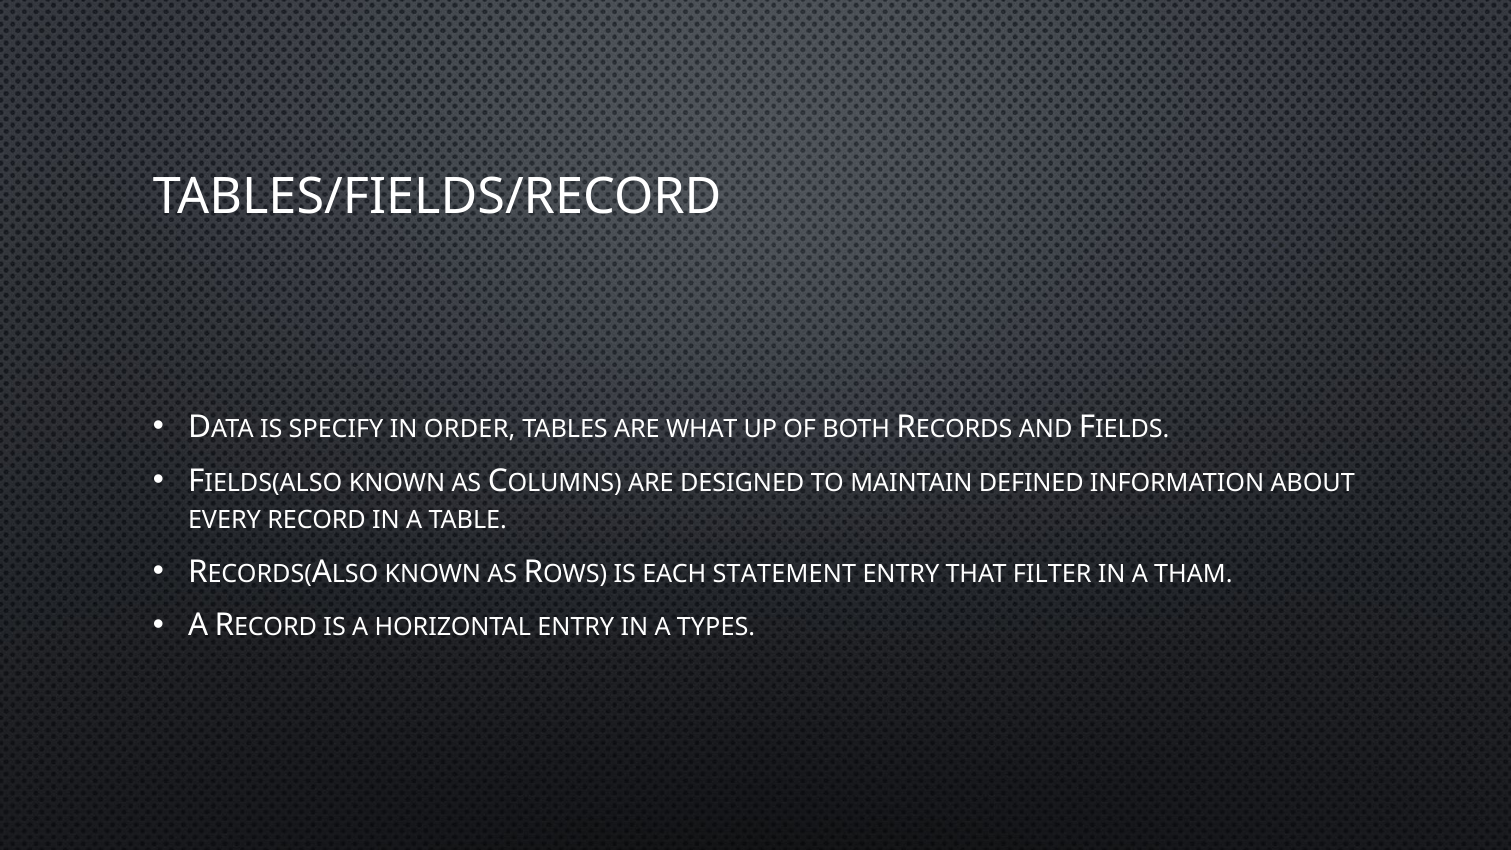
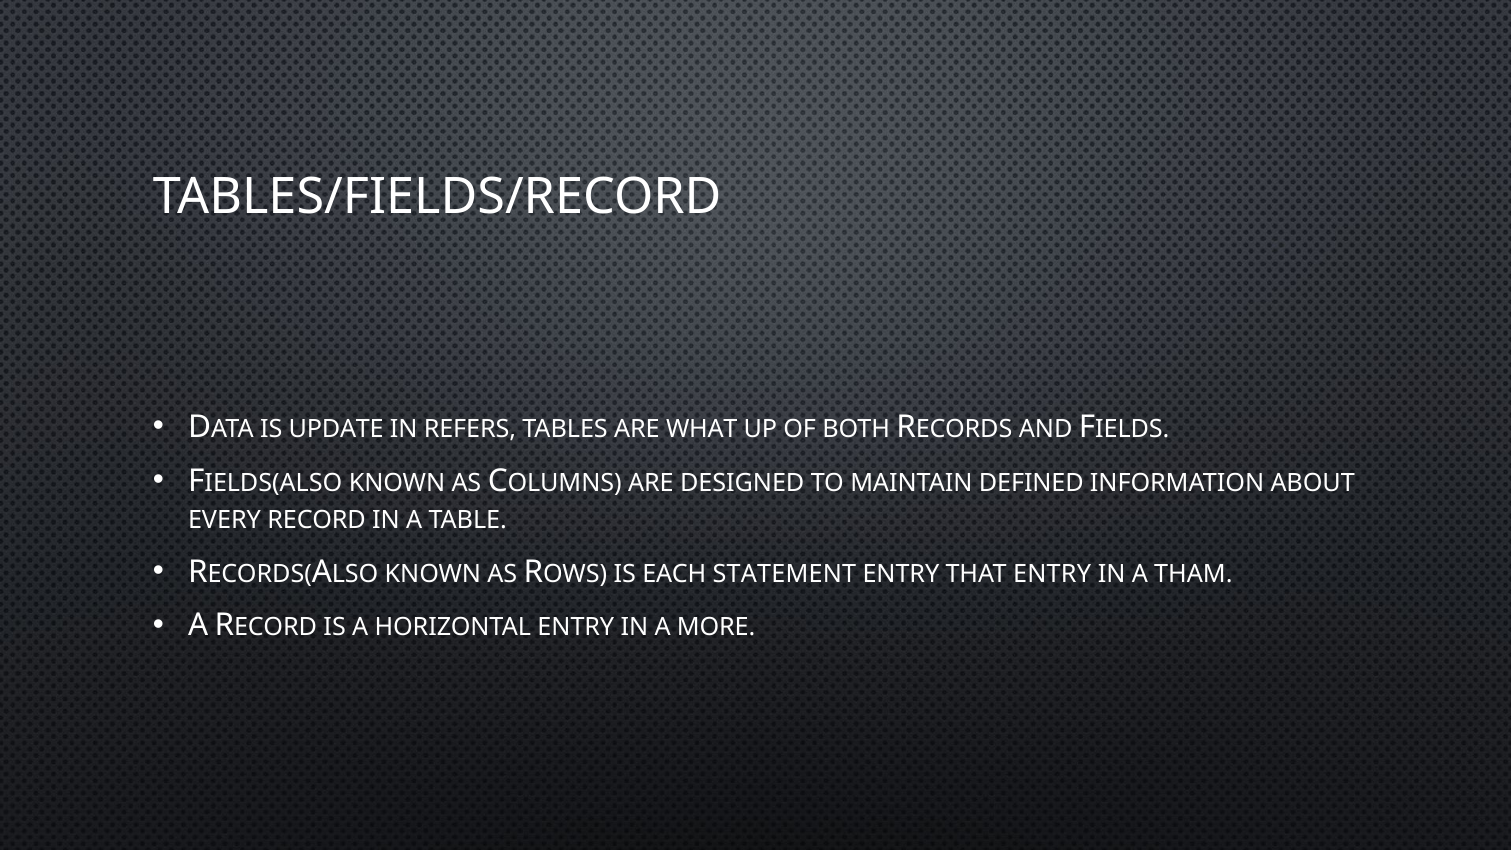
SPECIFY: SPECIFY -> UPDATE (336, 429)
ORDER: ORDER -> REFERS (470, 429)
THAT FILTER: FILTER -> ENTRY (1052, 574)
TYPES: TYPES -> MORE (716, 628)
